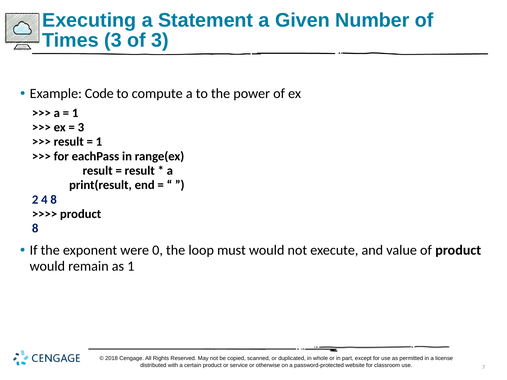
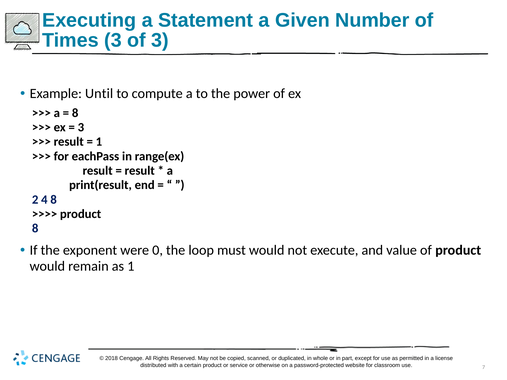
Code: Code -> Until (99, 94)
1: 1 -> 8 (75, 113)
